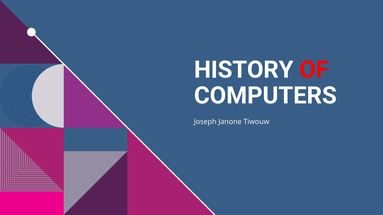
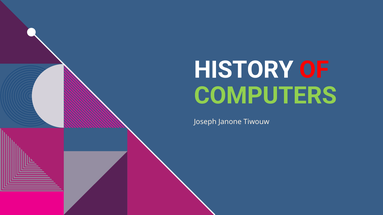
COMPUTERS colour: white -> light green (265, 96)
